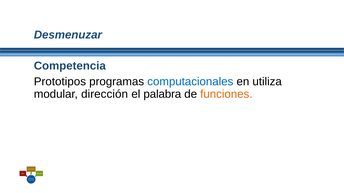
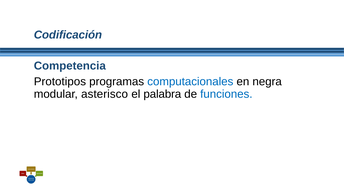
Desmenuzar: Desmenuzar -> Codificación (68, 35)
utiliza: utiliza -> negra (267, 82)
dirección: dirección -> asterisco (105, 94)
funciones colour: orange -> blue (226, 94)
